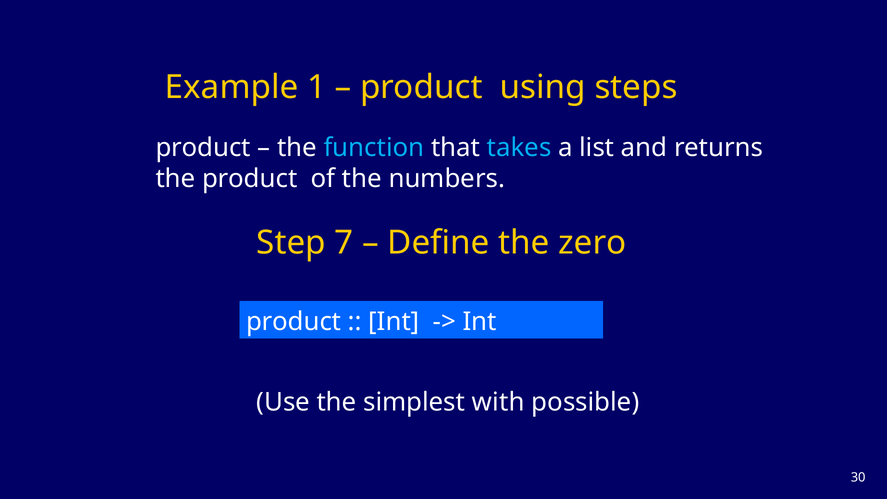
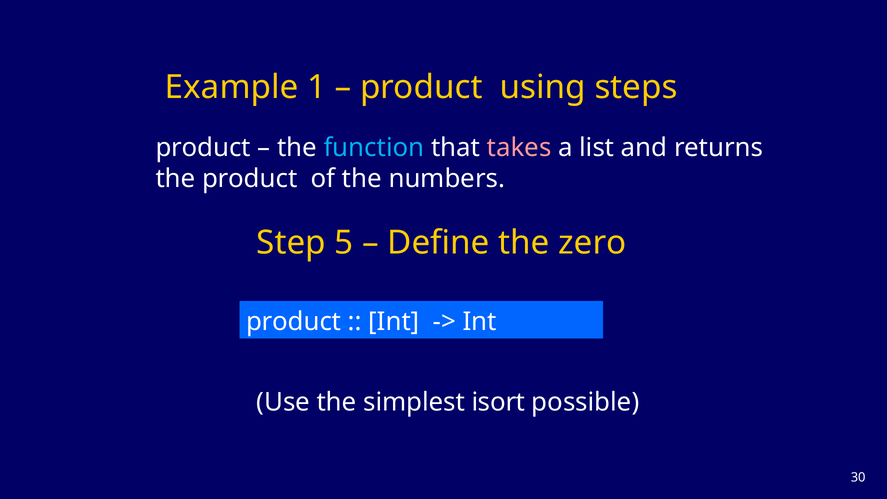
takes colour: light blue -> pink (519, 148)
7: 7 -> 5 (344, 243)
with: with -> isort (498, 402)
